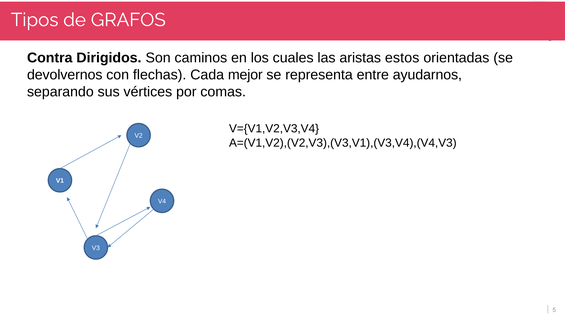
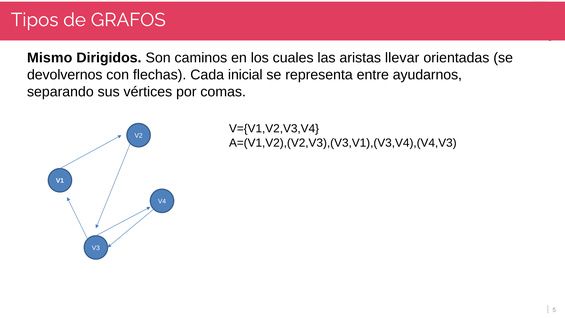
Contra: Contra -> Mismo (50, 58)
estos: estos -> llevar (402, 58)
mejor: mejor -> inicial (245, 75)
